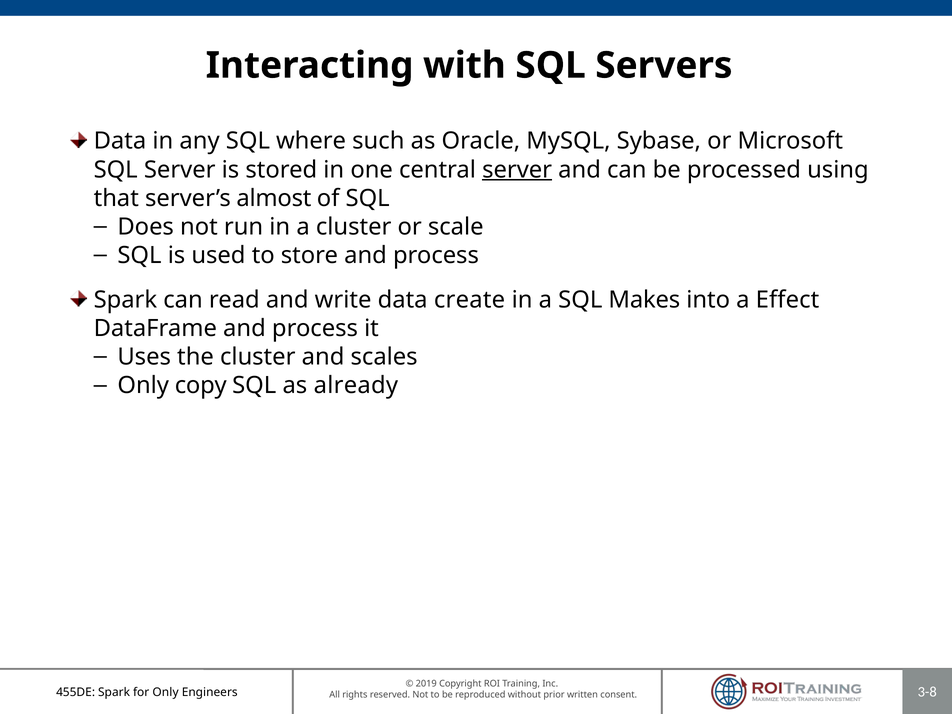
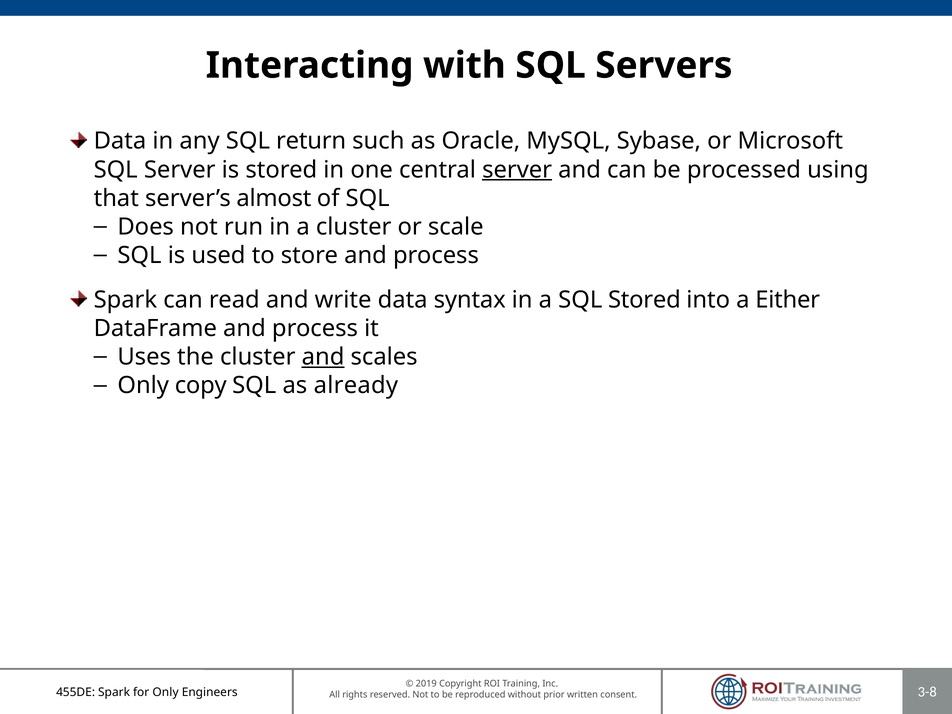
where: where -> return (311, 141)
create: create -> syntax (470, 300)
SQL Makes: Makes -> Stored (644, 300)
Effect: Effect -> Either (788, 300)
and underline: none -> present (323, 357)
